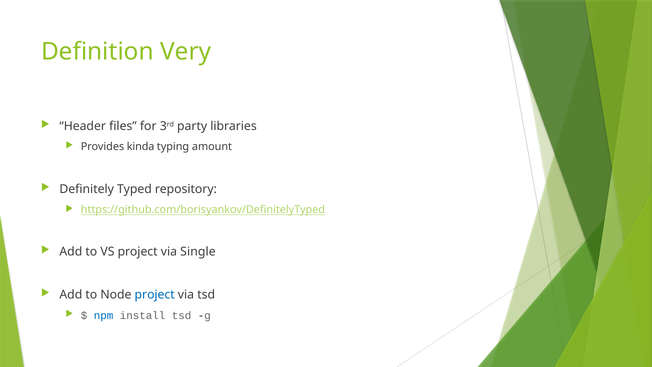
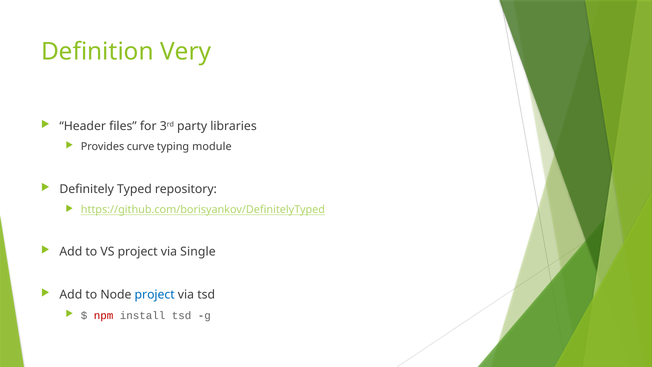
kinda: kinda -> curve (141, 147)
amount: amount -> module (212, 147)
npm colour: blue -> red (104, 315)
